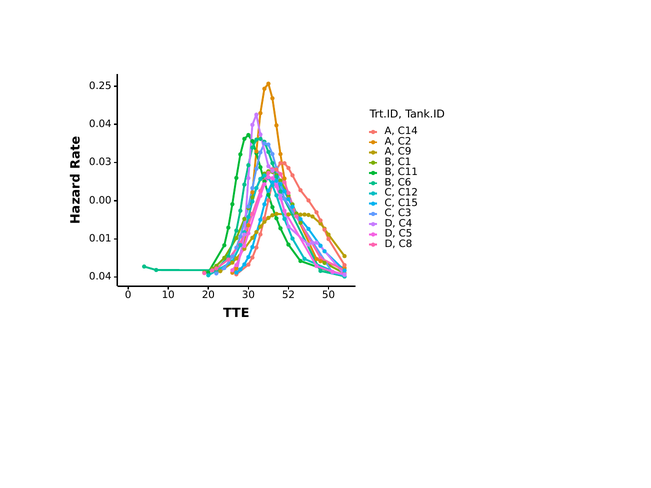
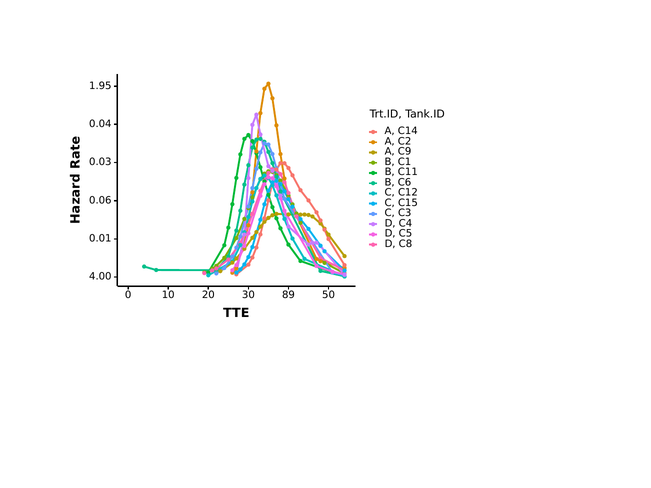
0.25: 0.25 -> 1.95 (100, 86)
0.00: 0.00 -> 0.06 (100, 200)
0.04: 0.04 -> 4.00 (100, 277)
52: 52 -> 89 (288, 295)
